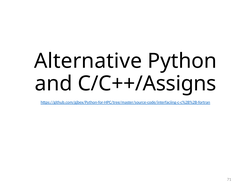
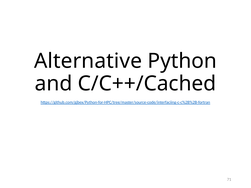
C/C++/Assigns: C/C++/Assigns -> C/C++/Cached (147, 84)
